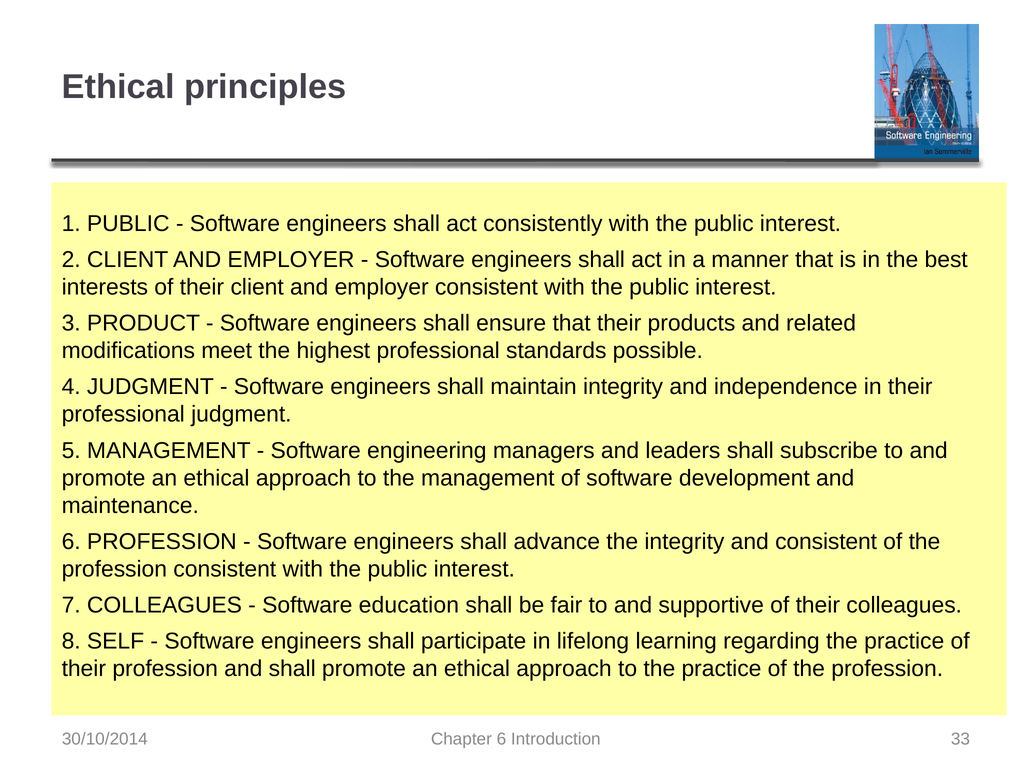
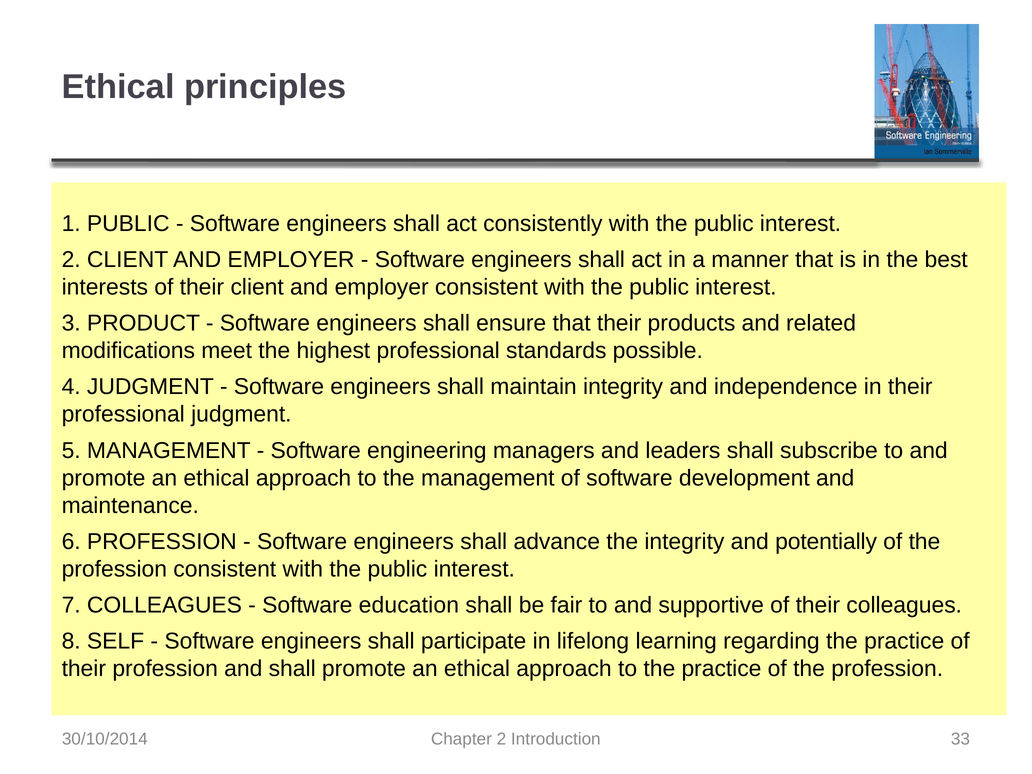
and consistent: consistent -> potentially (826, 542)
Chapter 6: 6 -> 2 (501, 739)
